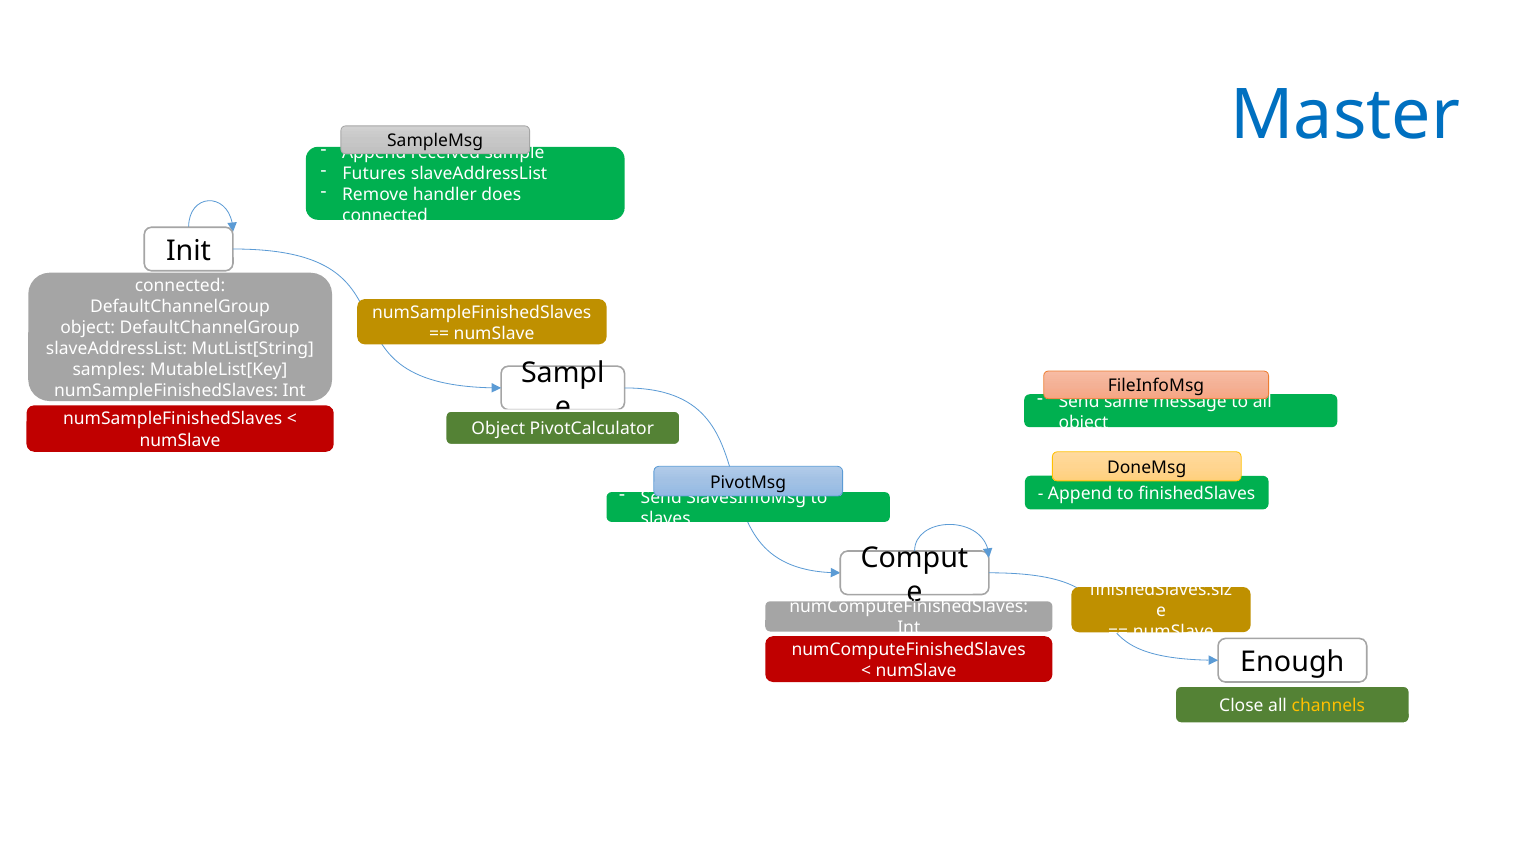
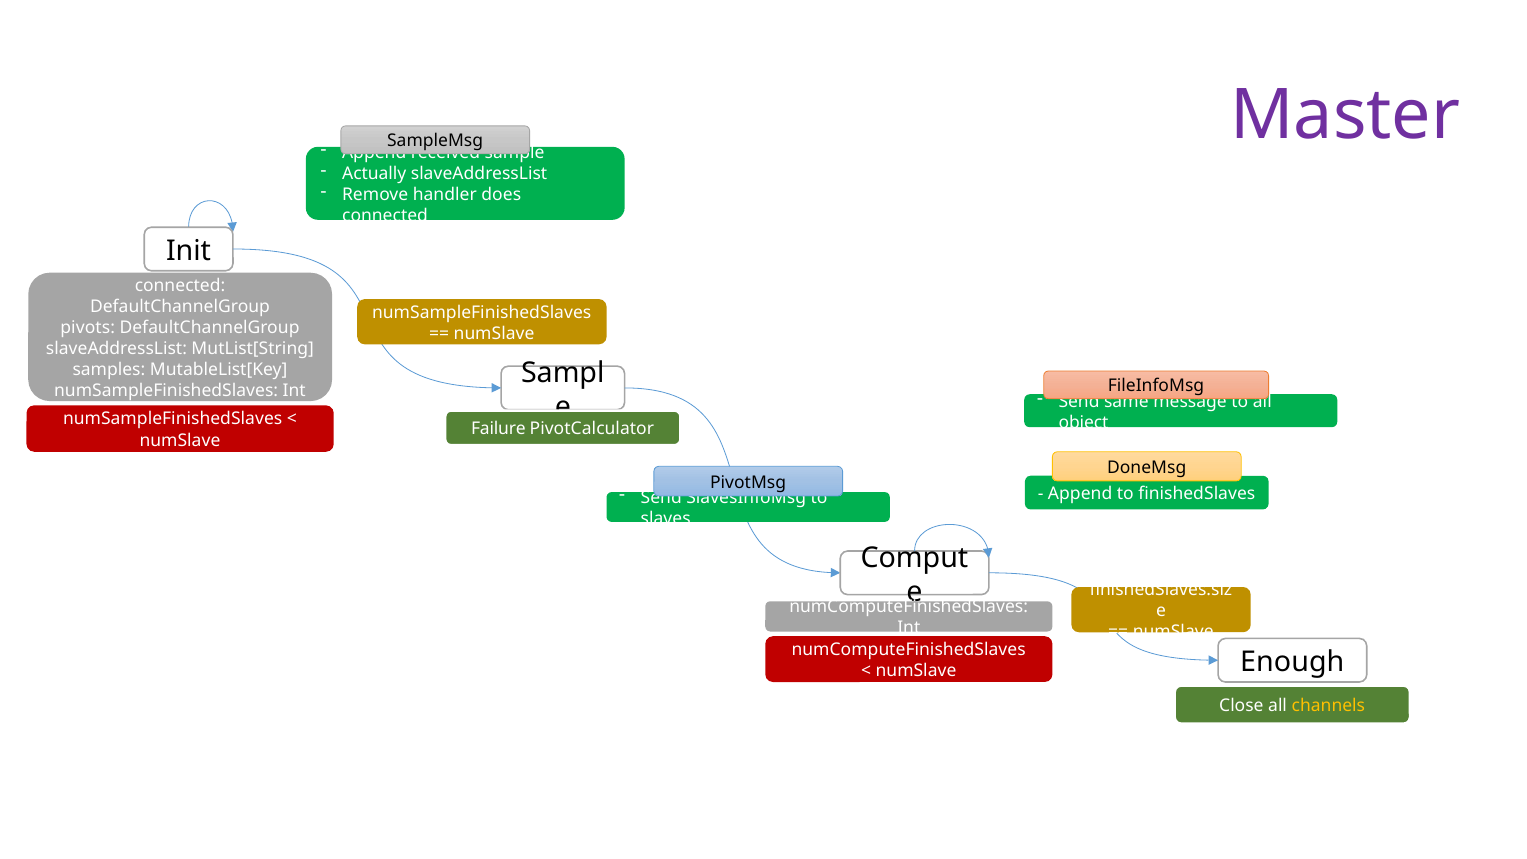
Master colour: blue -> purple (1345, 116)
Futures: Futures -> Actually (374, 174)
object: object -> pivots (88, 328)
Object: Object -> Failure (498, 429)
